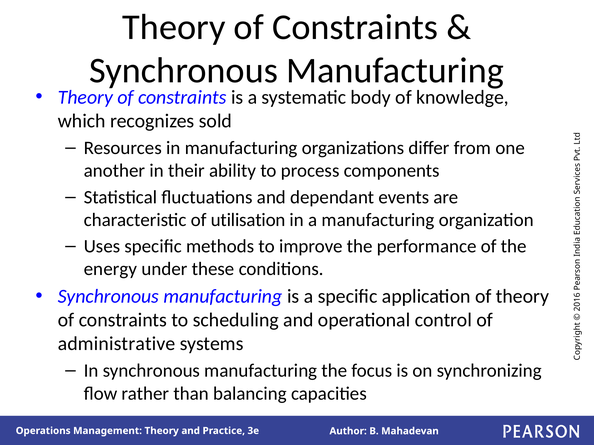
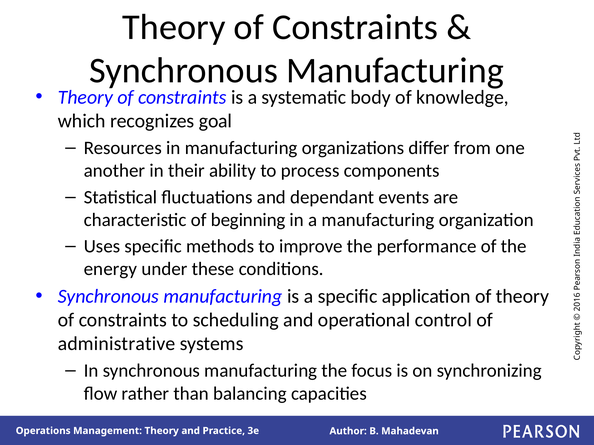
sold: sold -> goal (215, 121)
utilisation: utilisation -> beginning (248, 220)
